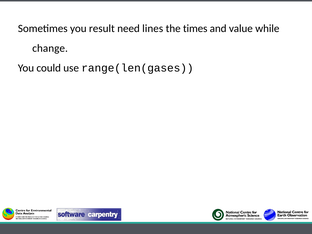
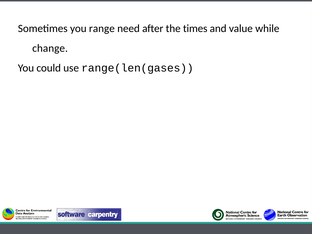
result: result -> range (102, 28)
lines: lines -> after (153, 28)
